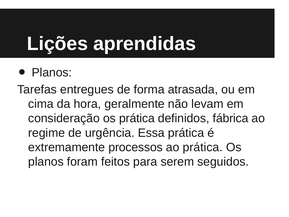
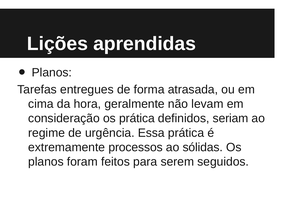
fábrica: fábrica -> seriam (231, 118)
ao prática: prática -> sólidas (203, 147)
